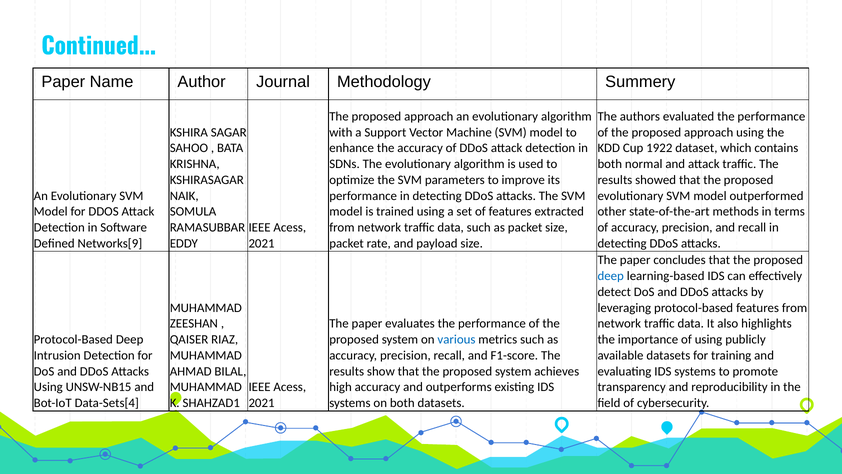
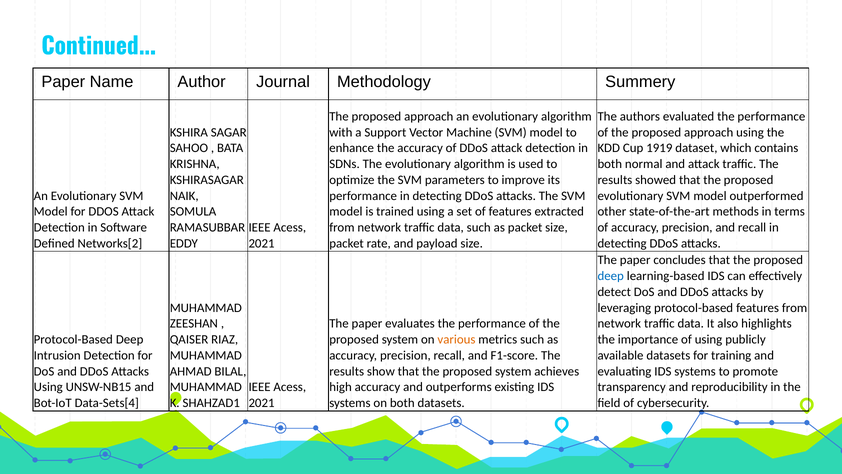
1922: 1922 -> 1919 (659, 148)
Networks[9: Networks[9 -> Networks[2 (110, 243)
various colour: blue -> orange (456, 339)
